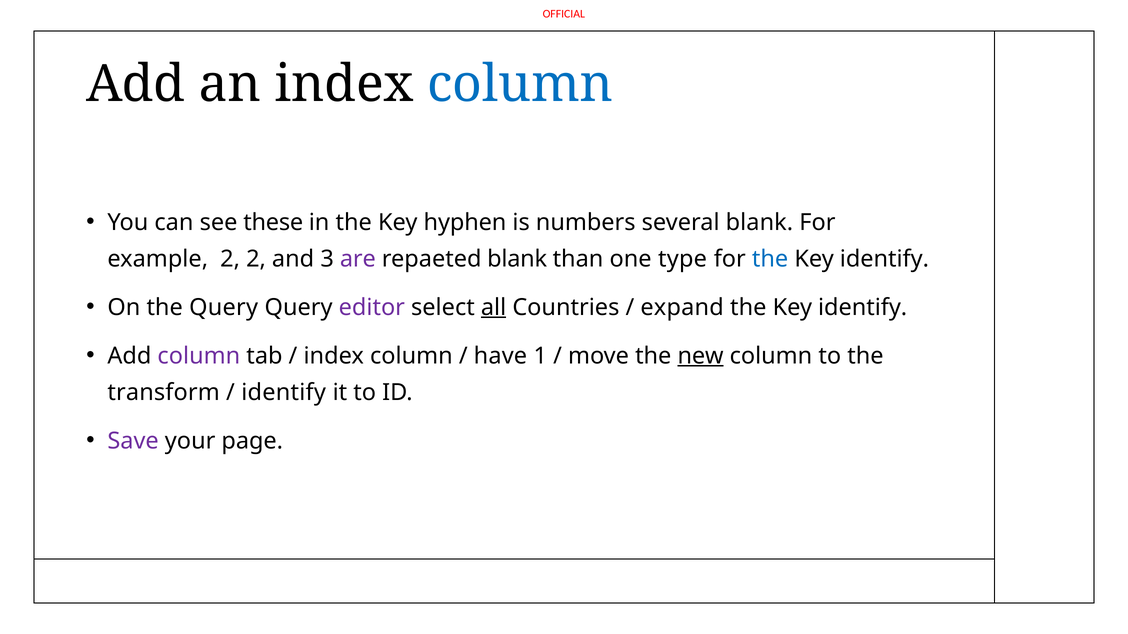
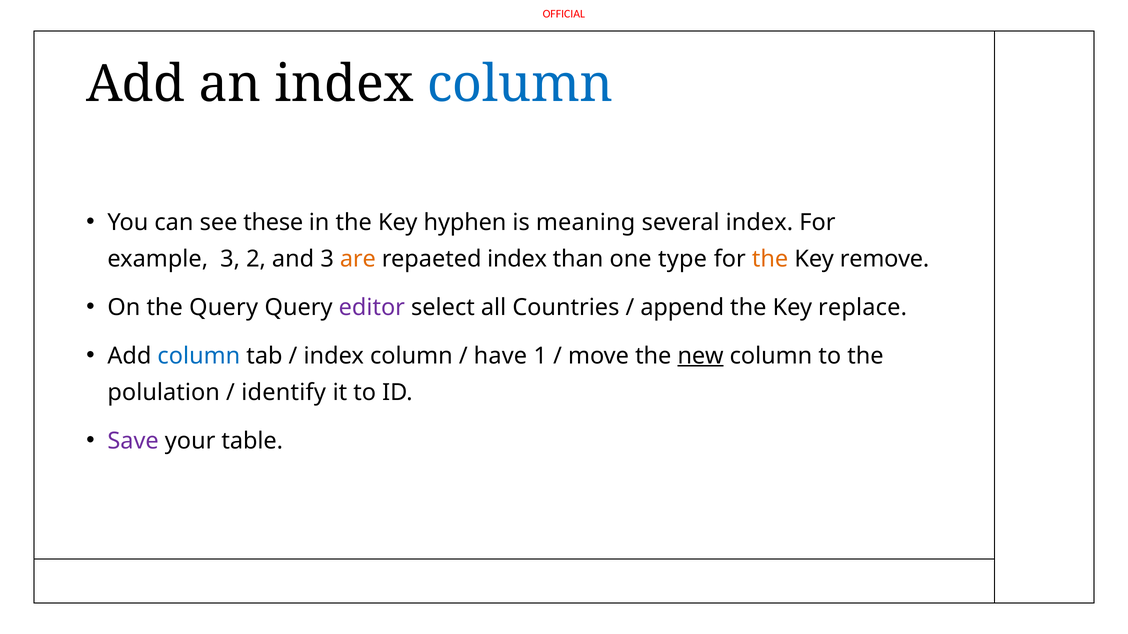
numbers: numbers -> meaning (586, 222)
several blank: blank -> index (759, 222)
example 2: 2 -> 3 (230, 259)
are colour: purple -> orange (358, 259)
repaeted blank: blank -> index (517, 259)
the colour: blue -> orange (770, 259)
identify: identify -> remove (885, 259)
all underline: present -> none (494, 308)
expand: expand -> append (682, 308)
identify: identify -> replace (863, 308)
column colour: purple -> blue (199, 356)
transform: transform -> polulation (164, 393)
page: page -> table (252, 441)
